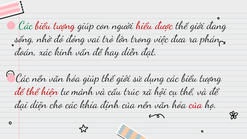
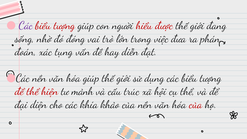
Các colour: green -> purple (26, 25)
kinh: kinh -> tụng (64, 52)
định: định -> khảo (110, 104)
